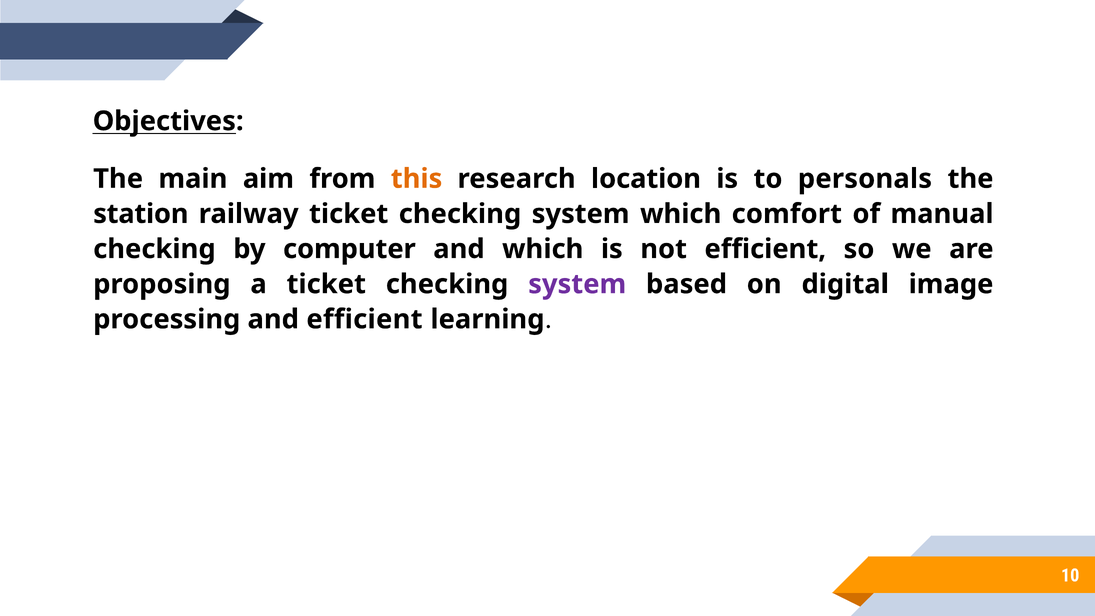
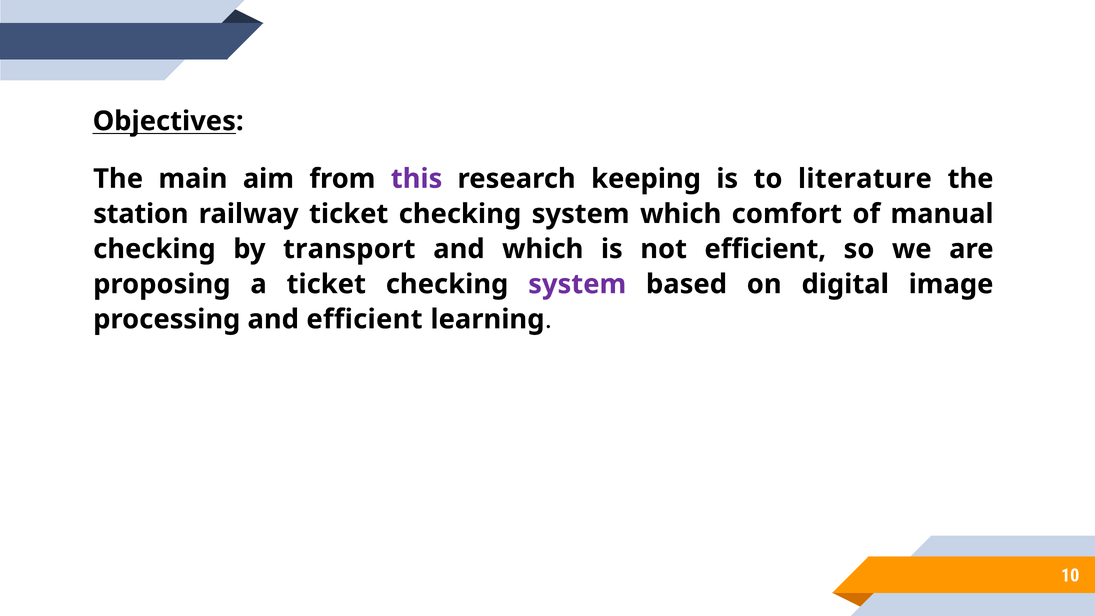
this colour: orange -> purple (417, 179)
location: location -> keeping (646, 179)
personals: personals -> literature (865, 179)
computer: computer -> transport (349, 249)
